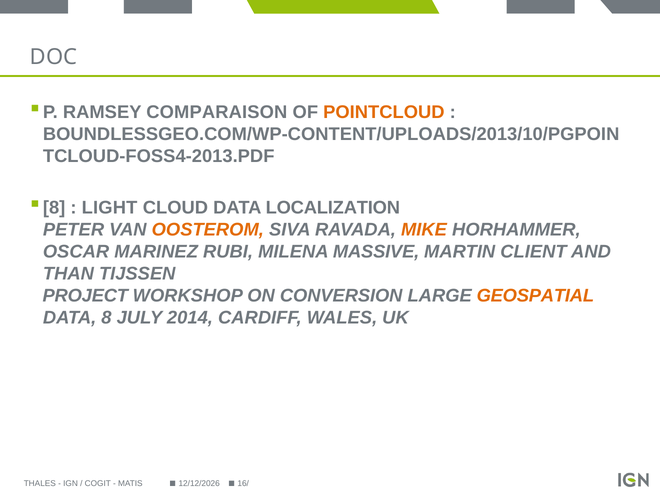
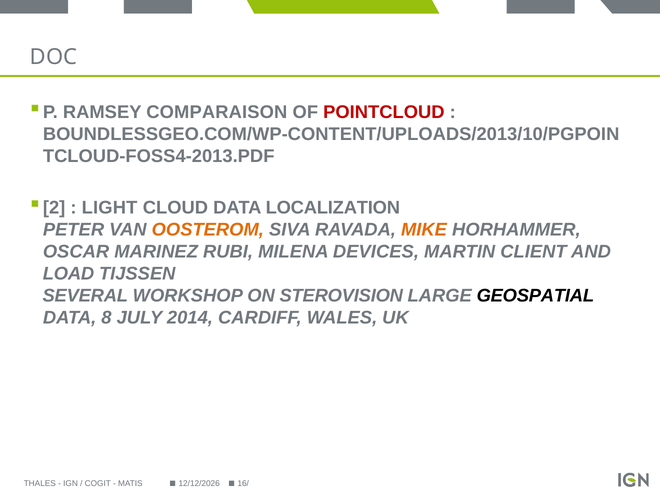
POINTCLOUD colour: orange -> red (384, 112)
8: 8 -> 2 (54, 208)
MASSIVE: MASSIVE -> DEVICES (376, 252)
THAN: THAN -> LOAD (69, 274)
PROJECT: PROJECT -> SEVERAL (85, 296)
CONVERSION: CONVERSION -> STEROVISION (341, 296)
GEOSPATIAL colour: orange -> black (535, 296)
